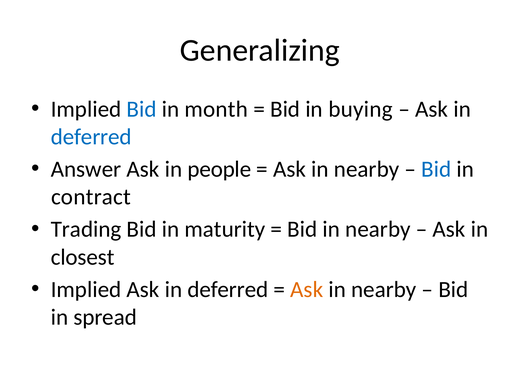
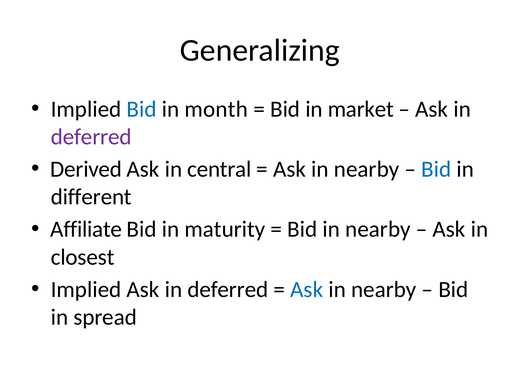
buying: buying -> market (361, 109)
deferred colour: blue -> purple (91, 137)
Answer: Answer -> Derived (86, 169)
people: people -> central (219, 169)
contract: contract -> different (91, 197)
Trading: Trading -> Affiliate (86, 229)
Ask colour: orange -> blue (307, 289)
